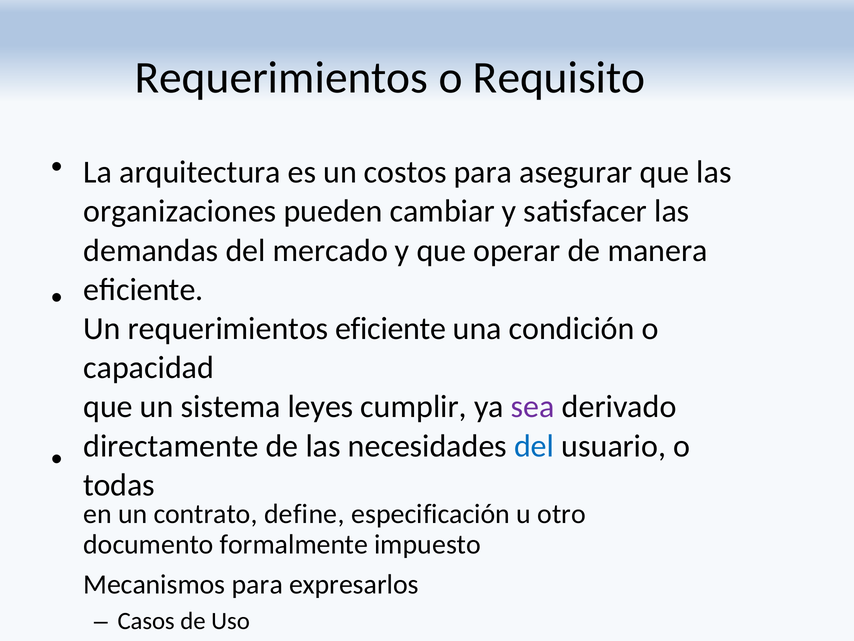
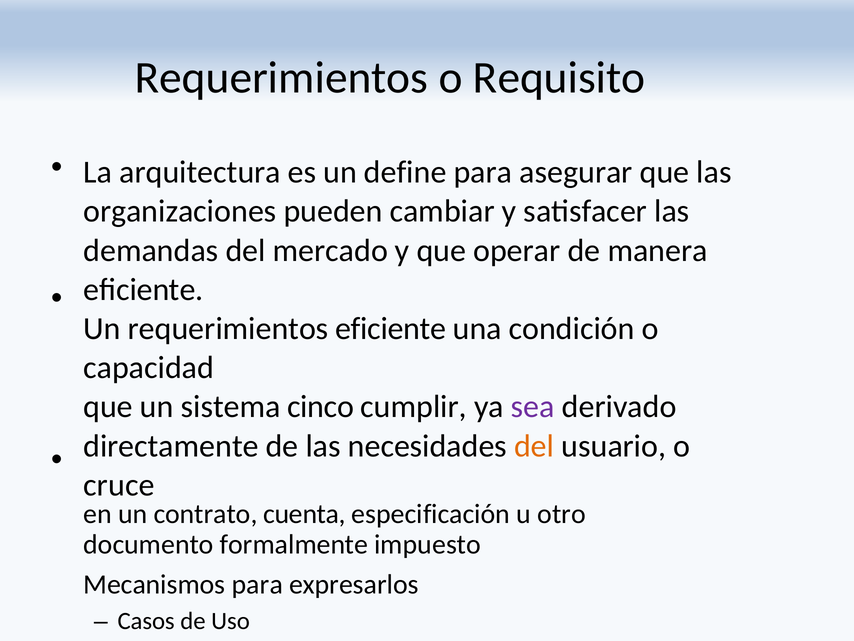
costos: costos -> define (405, 172)
leyes: leyes -> cinco (321, 407)
del colour: blue -> orange (534, 446)
todas: todas -> cruce (119, 485)
define: define -> cuenta (305, 514)
